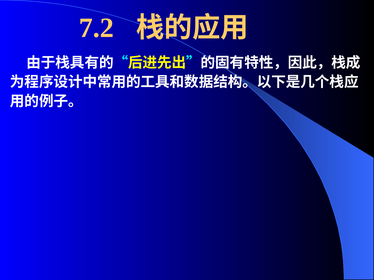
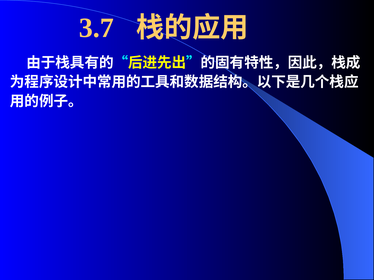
7.2: 7.2 -> 3.7 (96, 28)
